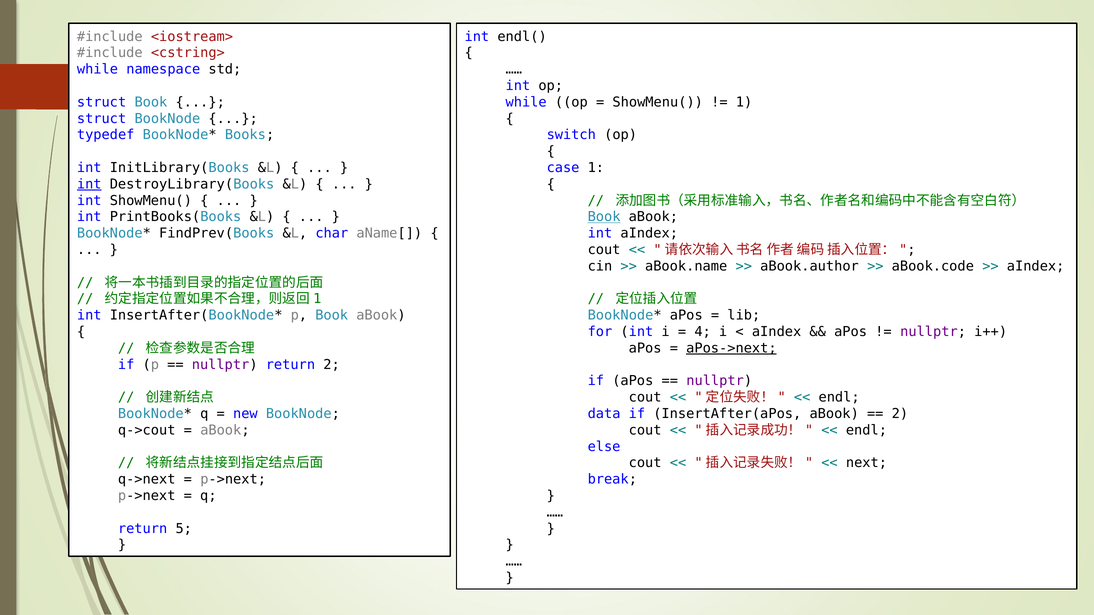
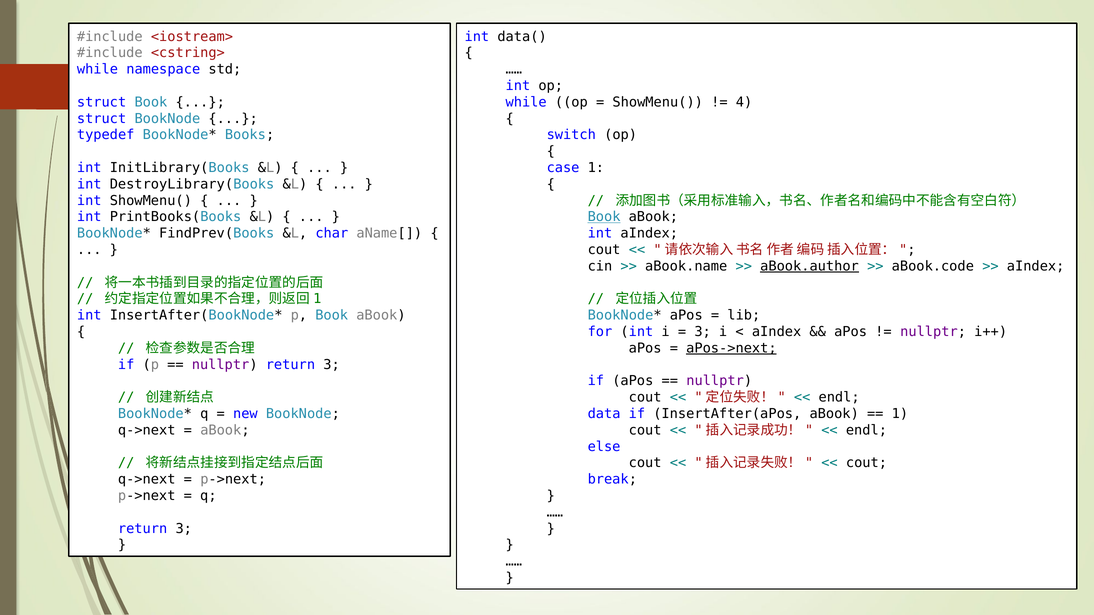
endl(: endl( -> data( (522, 37)
1: 1 -> 4 (744, 102)
int underline: present -> none (89, 184)
aBook.author underline: none -> present (810, 266)
4: 4 -> 3 (703, 332)
nullptr return 2: 2 -> 3 (332, 365)
2: 2 -> 1 (900, 414)
q->cout: q->cout -> q->next (147, 430)
next: next -> cout (866, 463)
5: 5 -> 3 (184, 529)
